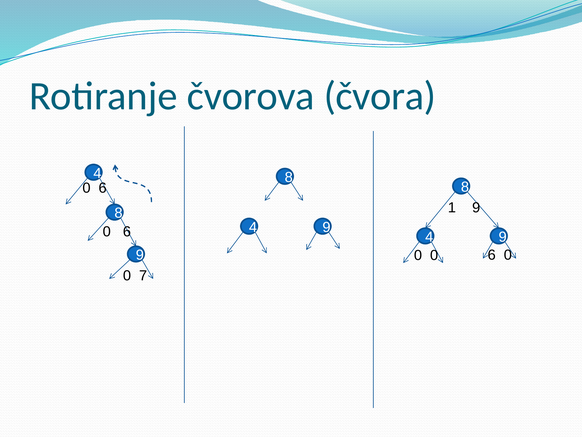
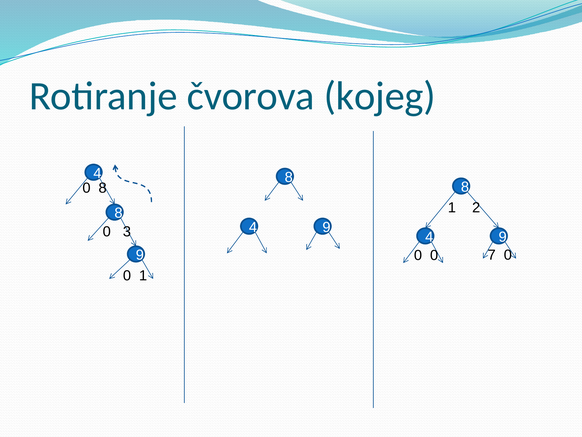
čvora: čvora -> kojeg (380, 96)
6: 6 -> 8 (103, 188)
1 9: 9 -> 2 (476, 207)
6: 6 -> 3 (127, 232)
0 0 6: 6 -> 7 (492, 255)
0 7: 7 -> 1 (143, 275)
